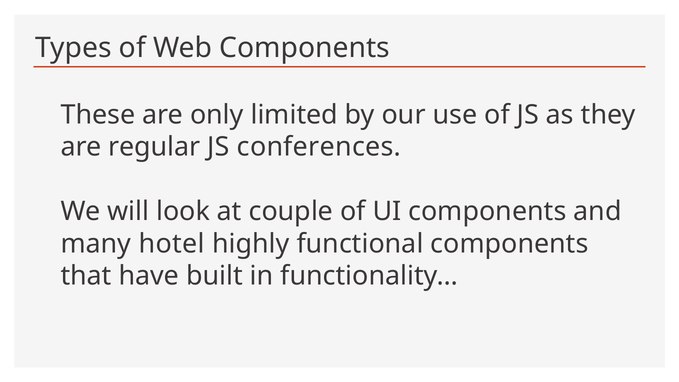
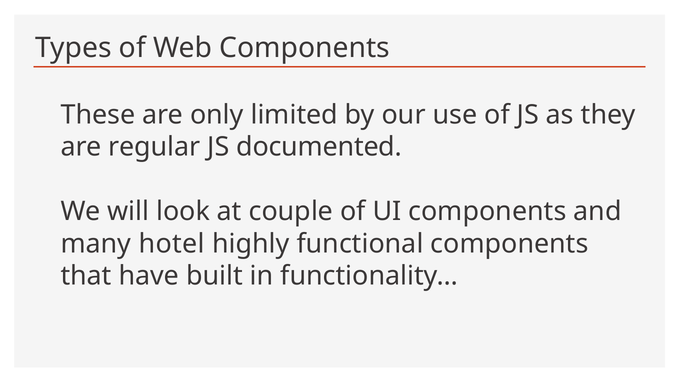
conferences: conferences -> documented (319, 147)
